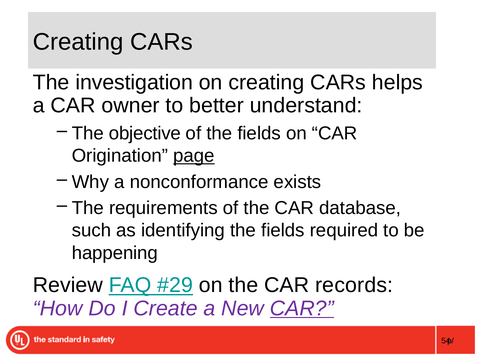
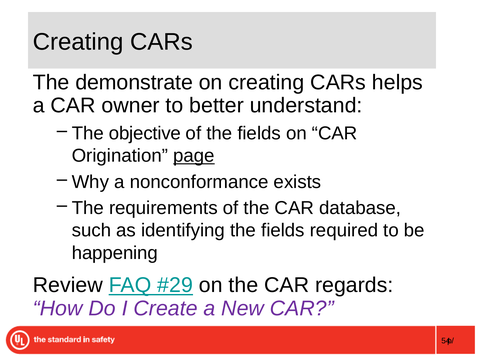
investigation: investigation -> demonstrate (134, 82)
records: records -> regards (354, 285)
CAR underline: present -> none (302, 308)
